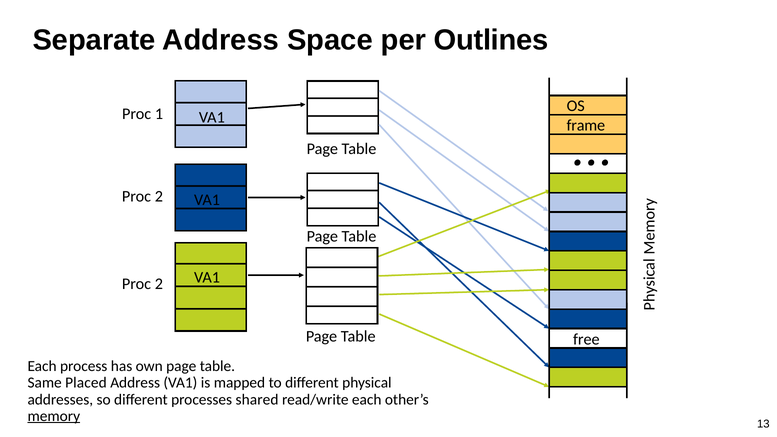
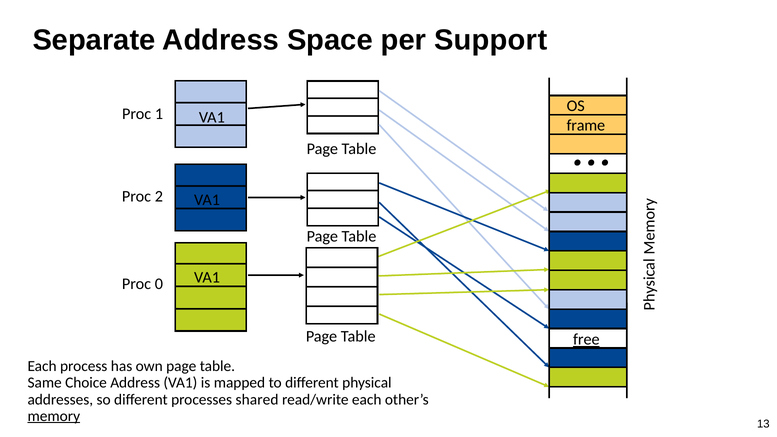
Outlines: Outlines -> Support (491, 40)
2: 2 -> 0 (159, 284)
free underline: none -> present (586, 339)
Placed: Placed -> Choice (86, 383)
